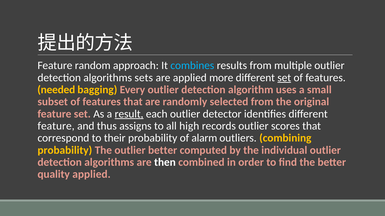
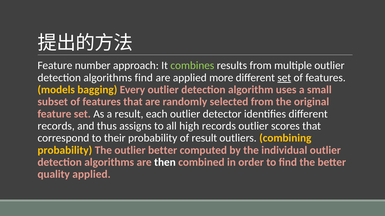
random: random -> number (93, 66)
combines colour: light blue -> light green (192, 66)
algorithms sets: sets -> find (144, 78)
needed: needed -> models (56, 90)
result underline: present -> none (129, 114)
feature: feature -> records (56, 126)
of alarm: alarm -> result (204, 138)
